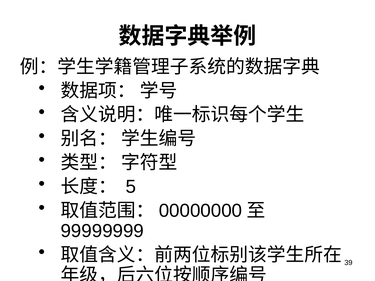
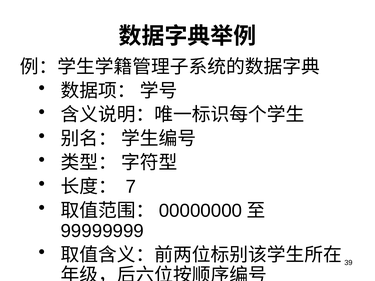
5: 5 -> 7 (131, 187)
